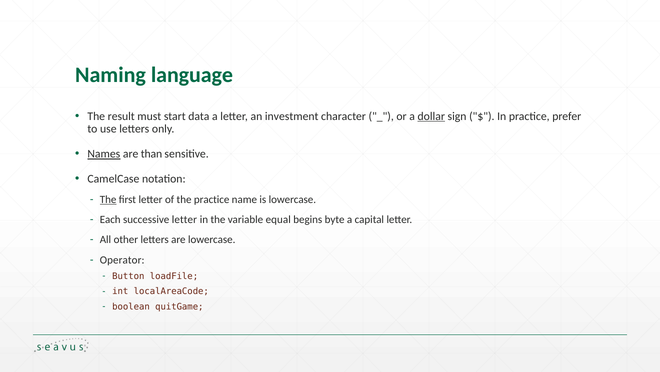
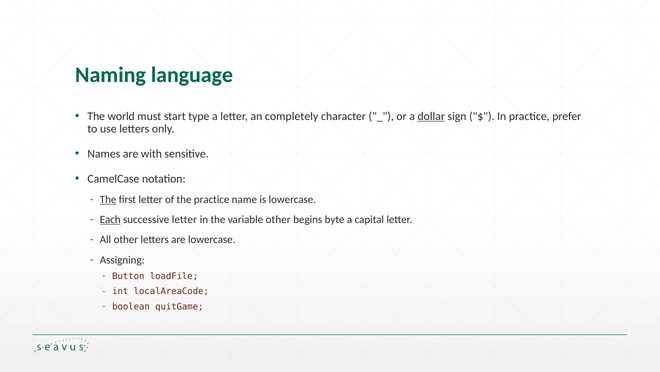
result: result -> world (121, 116)
data: data -> type (199, 116)
investment: investment -> completely (292, 116)
Names underline: present -> none (104, 154)
than: than -> with (151, 154)
Each underline: none -> present (110, 219)
variable equal: equal -> other (278, 219)
Operator: Operator -> Assigning (122, 259)
